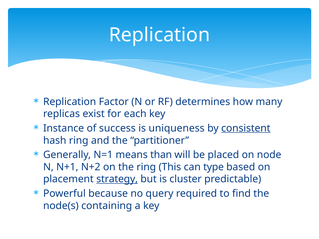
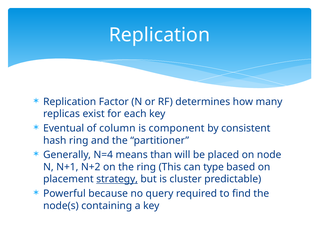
Instance: Instance -> Eventual (64, 128)
success: success -> column (117, 128)
uniqueness: uniqueness -> component (177, 128)
consistent underline: present -> none (246, 128)
N=1: N=1 -> N=4 (103, 155)
